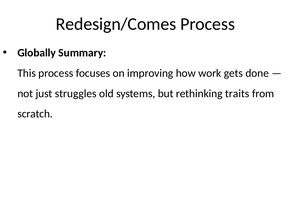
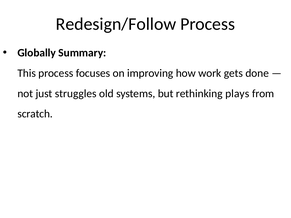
Redesign/Comes: Redesign/Comes -> Redesign/Follow (116, 24)
traits: traits -> plays (237, 94)
